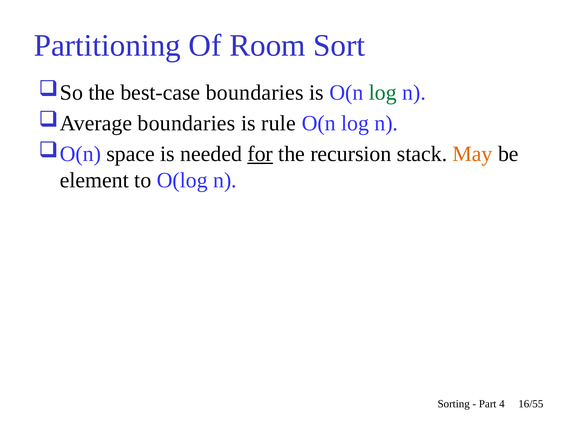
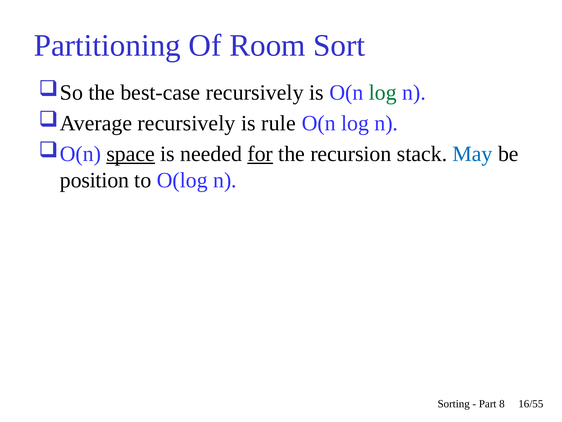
best-case boundaries: boundaries -> recursively (255, 92)
boundaries: boundaries -> recursively (187, 123)
space underline: none -> present (131, 154)
May colour: orange -> blue (473, 154)
element: element -> position (94, 180)
4: 4 -> 8 (502, 404)
